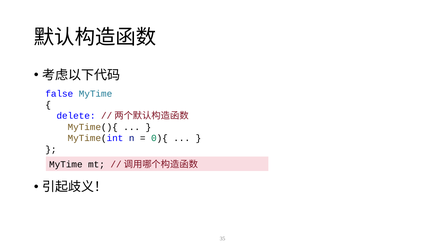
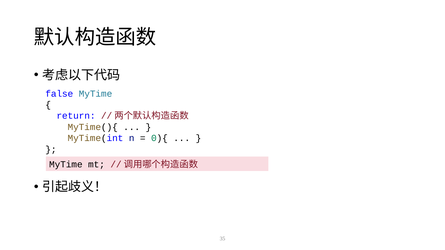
delete: delete -> return (76, 116)
